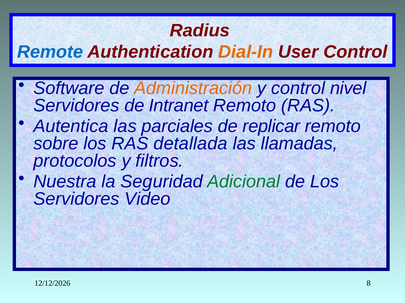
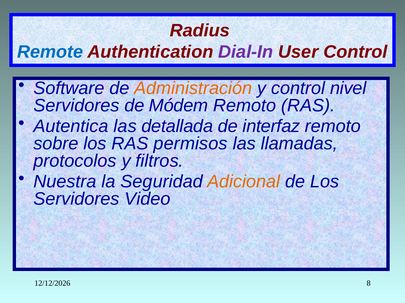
Dial-In colour: orange -> purple (246, 52)
Intranet: Intranet -> Módem (179, 106)
parciales: parciales -> detallada (177, 127)
replicar: replicar -> interfaz (271, 127)
detallada: detallada -> permisos (191, 144)
Adicional colour: green -> orange (244, 182)
